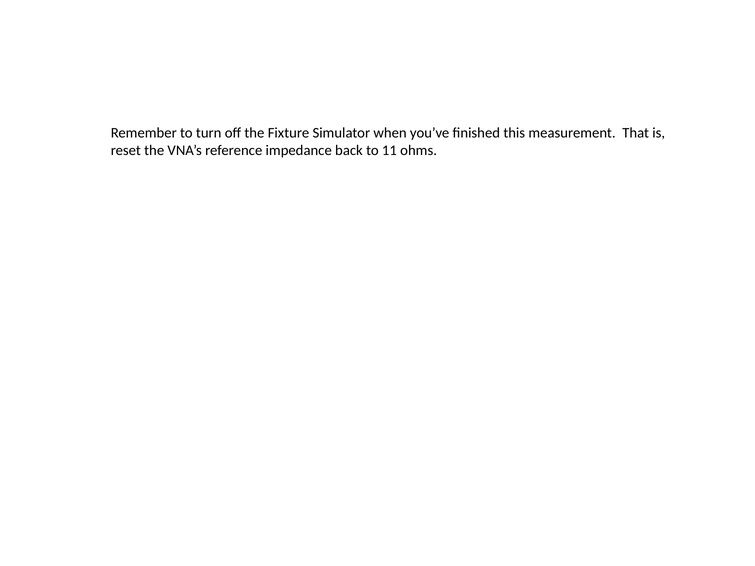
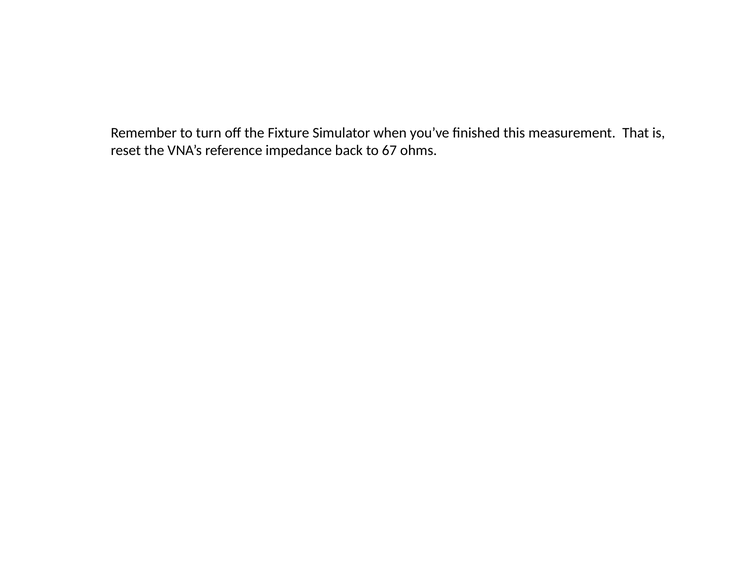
11: 11 -> 67 (389, 151)
